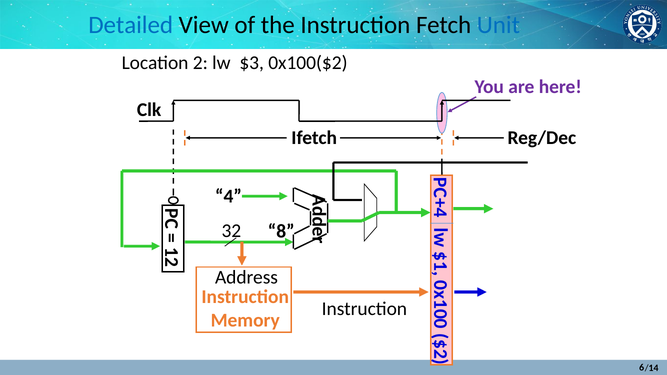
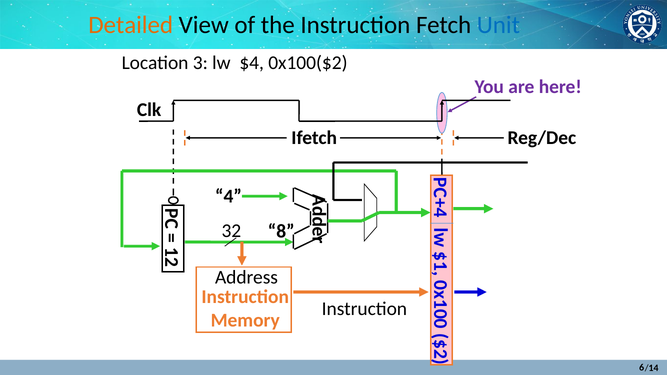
Detailed colour: blue -> orange (131, 25)
Location 2: 2 -> 3 (200, 63)
$3: $3 -> $4 (252, 63)
